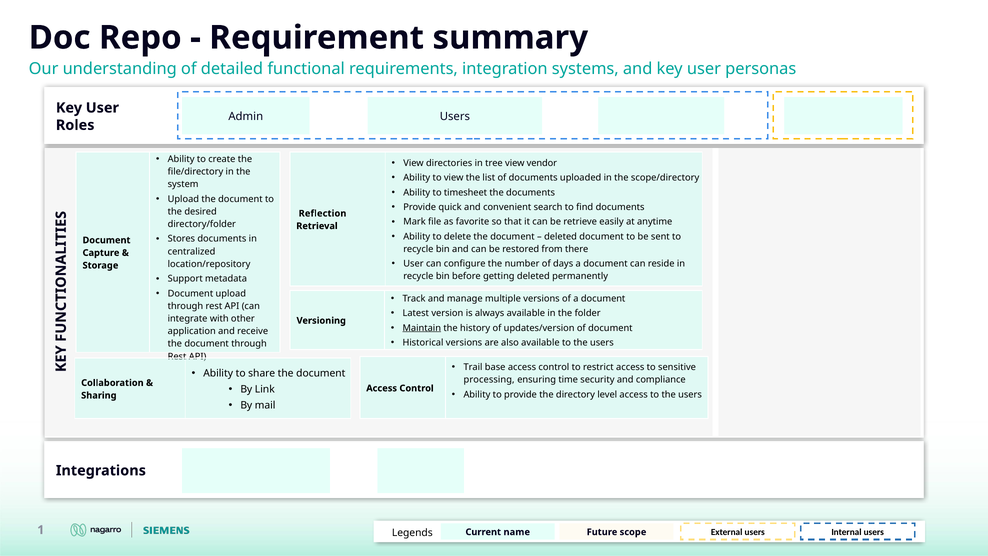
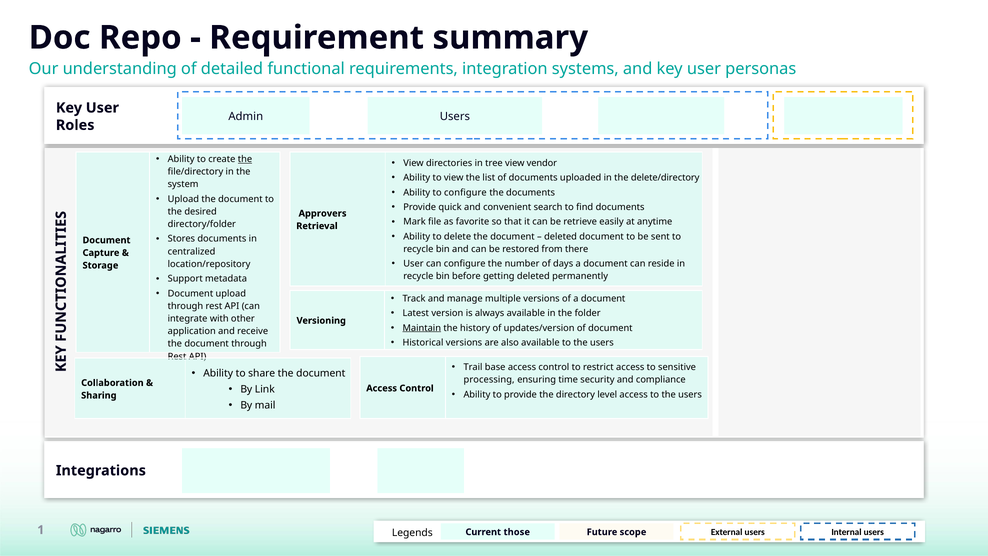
the underline: none -> present (245, 159)
scope/directory: scope/directory -> delete/directory (665, 178)
to timesheet: timesheet -> configure (465, 192)
Reflection: Reflection -> Approvers (323, 213)
name: name -> those (517, 532)
